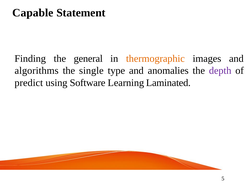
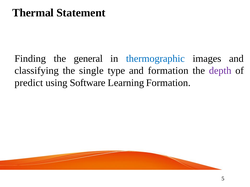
Capable: Capable -> Thermal (33, 13)
thermographic colour: orange -> blue (155, 59)
algorithms: algorithms -> classifying (37, 71)
and anomalies: anomalies -> formation (168, 71)
Learning Laminated: Laminated -> Formation (168, 83)
